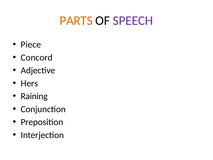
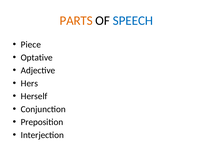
SPEECH colour: purple -> blue (133, 21)
Concord: Concord -> Optative (37, 57)
Raining: Raining -> Herself (34, 96)
